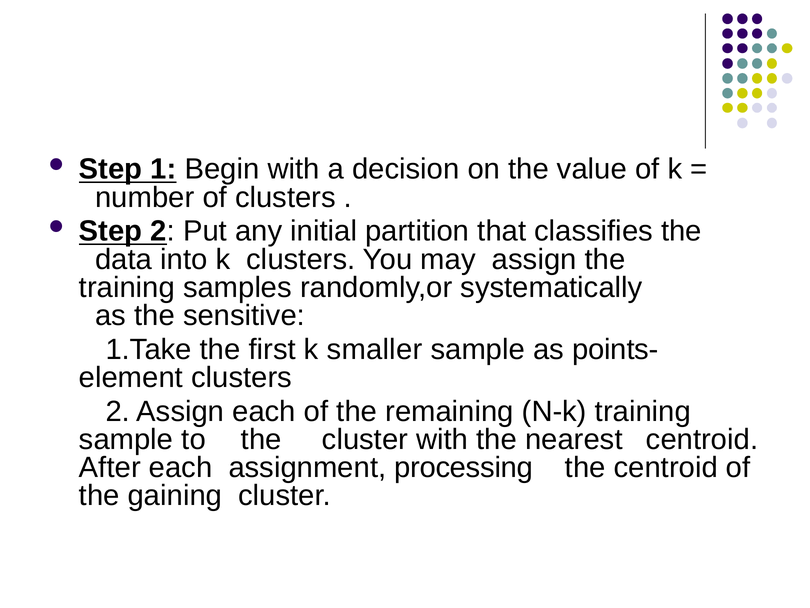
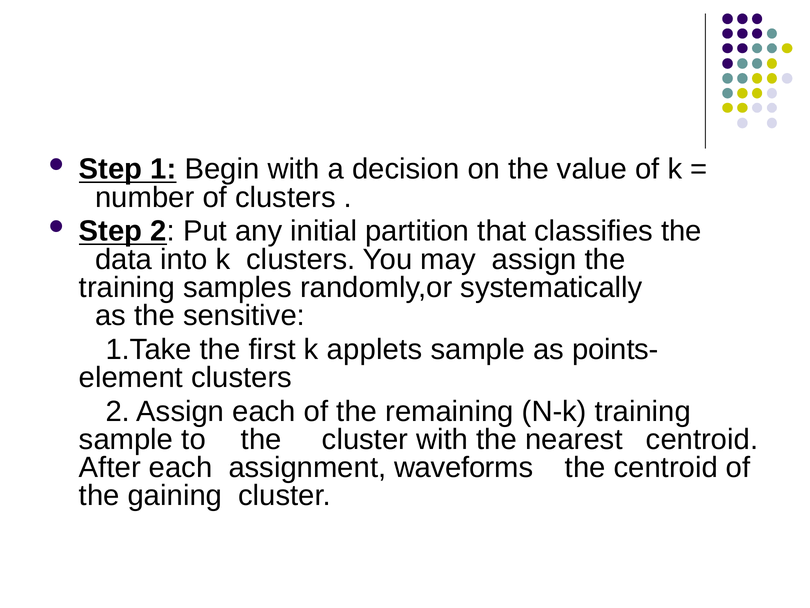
smaller: smaller -> applets (375, 349)
processing: processing -> waveforms (464, 467)
